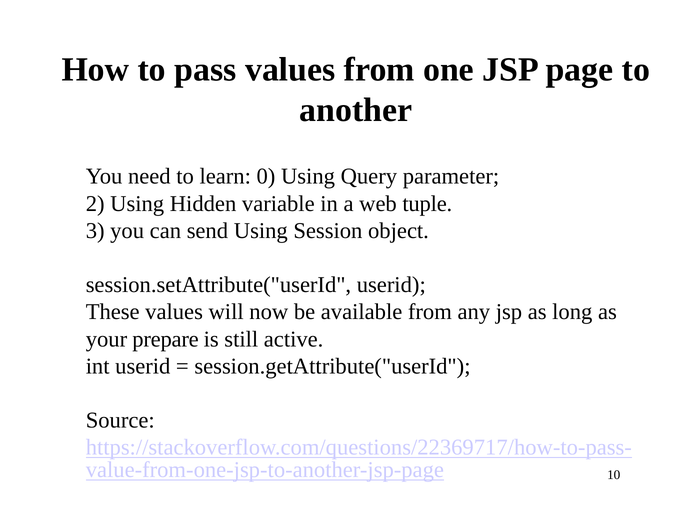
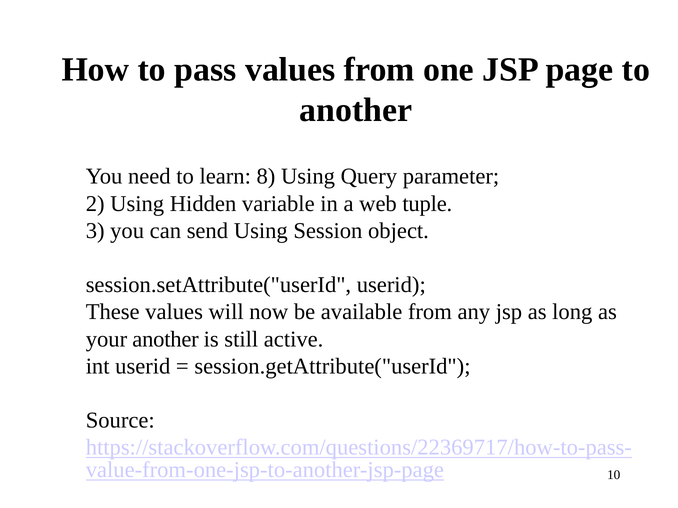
0: 0 -> 8 (266, 177)
your prepare: prepare -> another (166, 339)
